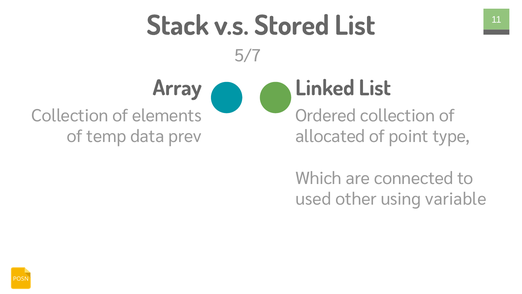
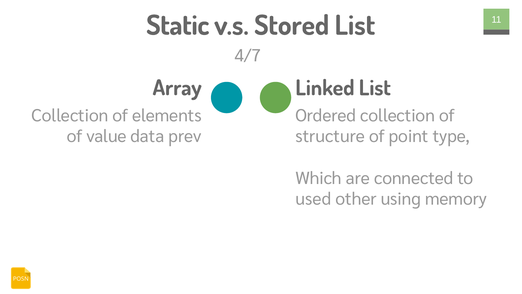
Stack: Stack -> Static (178, 26)
5/7: 5/7 -> 4/7 (248, 56)
temp: temp -> value (107, 136)
allocated: allocated -> structure (330, 136)
variable: variable -> memory (456, 199)
